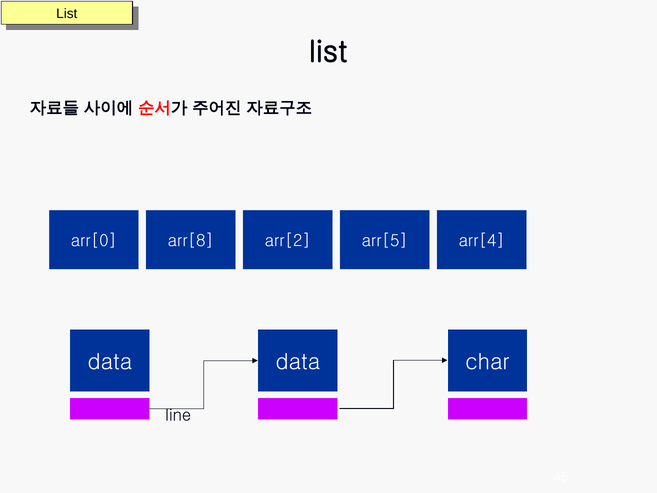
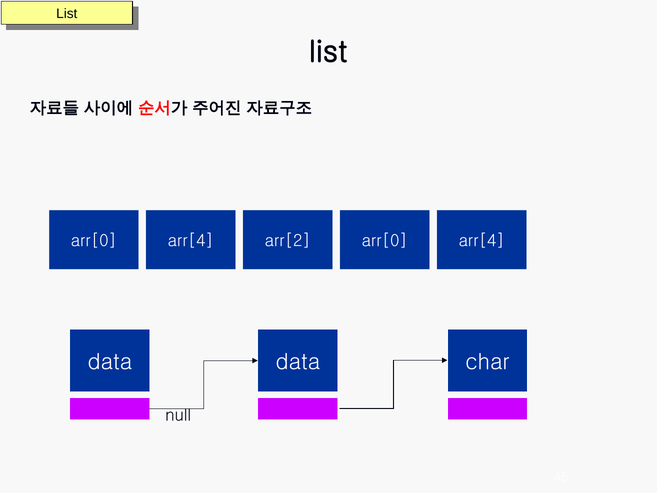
arr[8: arr[8 -> arr[4 (191, 241)
arr[2 arr[5: arr[5 -> arr[0 (385, 241)
line: line -> null (178, 415)
